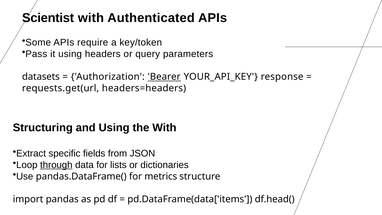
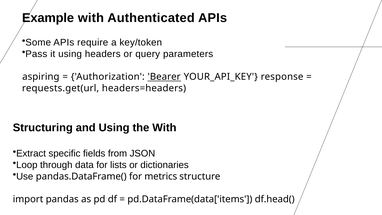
Scientist: Scientist -> Example (48, 18)
datasets: datasets -> aspiring (41, 77)
through underline: present -> none (56, 165)
